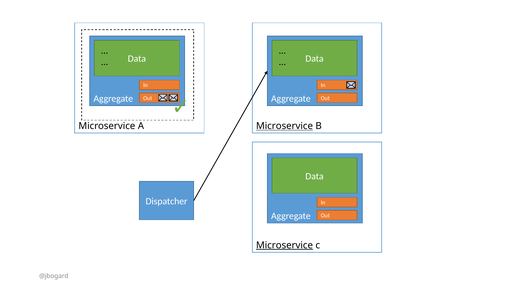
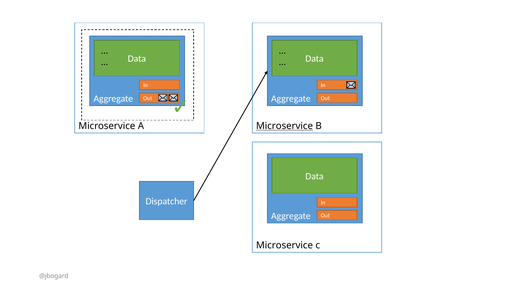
Microservice underline: present -> none (284, 245)
